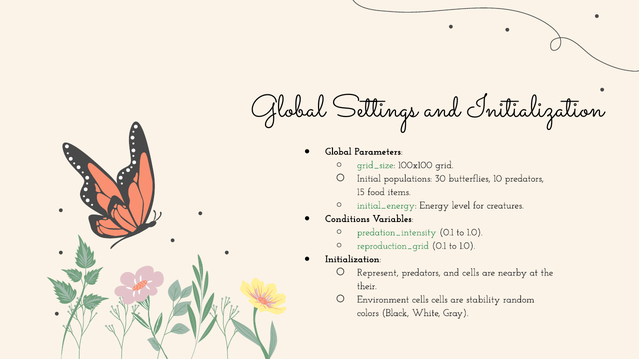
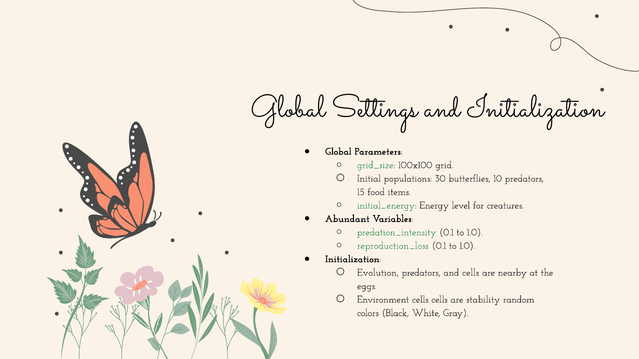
Conditions: Conditions -> Abundant (347, 219)
reproduction_grid: reproduction_grid -> reproduction_loss (393, 246)
Represent: Represent -> Evolution (378, 273)
their: their -> eggs (367, 286)
